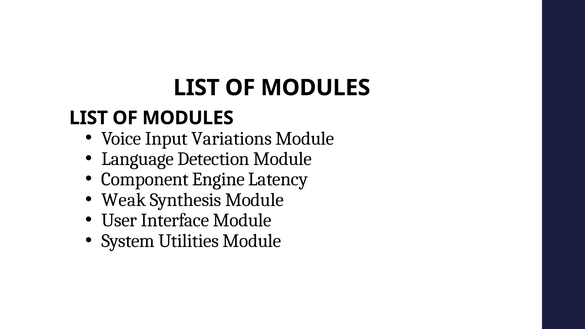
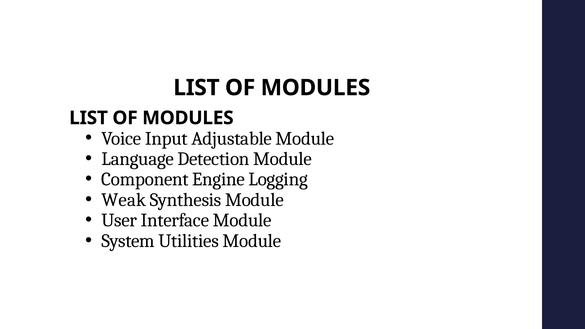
Variations: Variations -> Adjustable (232, 138)
Latency: Latency -> Logging (278, 179)
